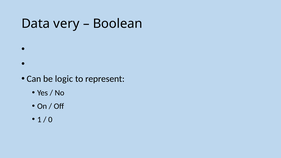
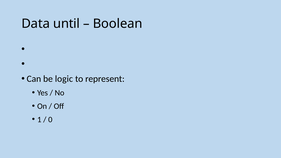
very: very -> until (67, 24)
